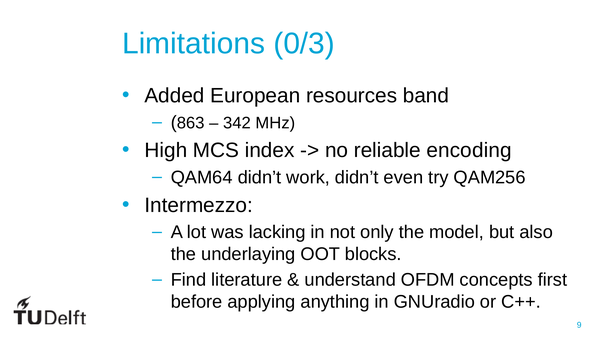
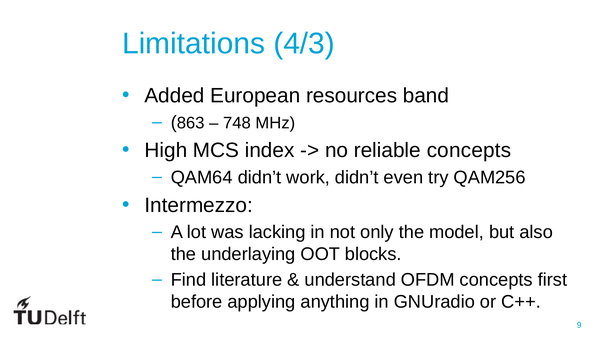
0/3: 0/3 -> 4/3 (304, 44)
342: 342 -> 748 (237, 123)
reliable encoding: encoding -> concepts (469, 150)
